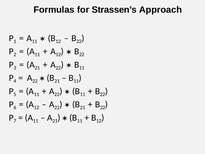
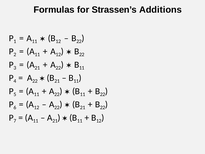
Approach: Approach -> Additions (161, 10)
